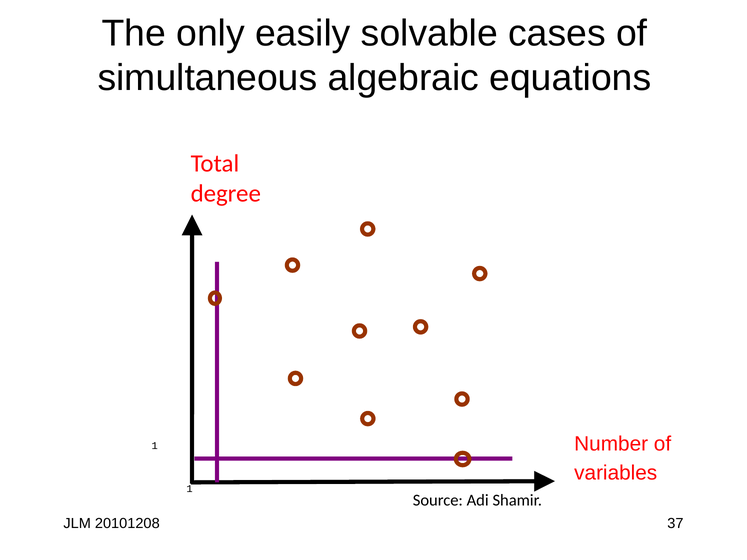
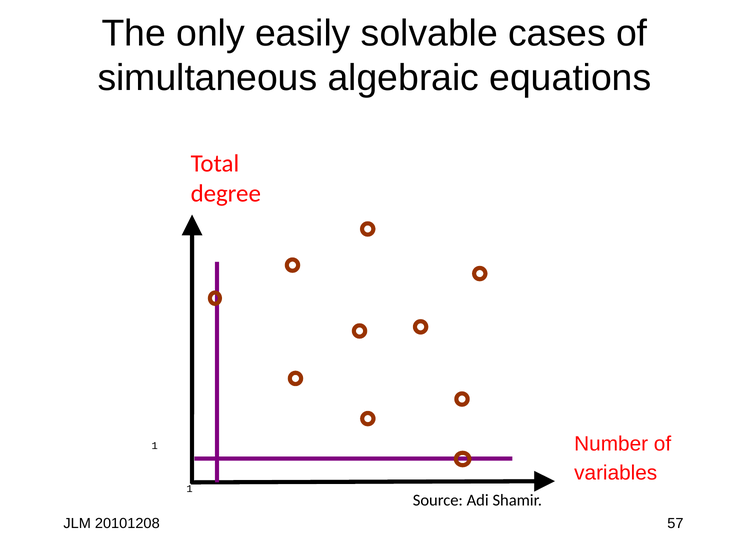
37: 37 -> 57 (675, 524)
